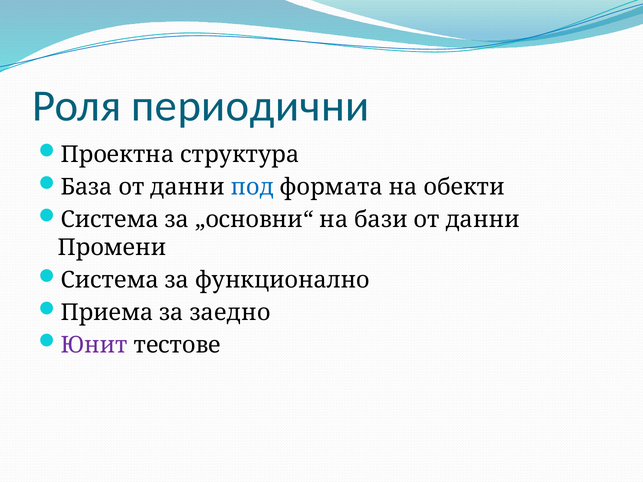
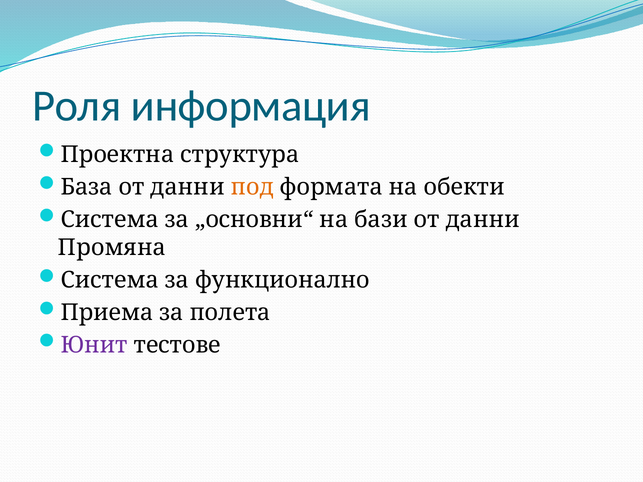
периодични: периодични -> информация (251, 106)
под colour: blue -> orange (252, 187)
Промени: Промени -> Промяна (112, 248)
заедно: заедно -> полета (230, 313)
